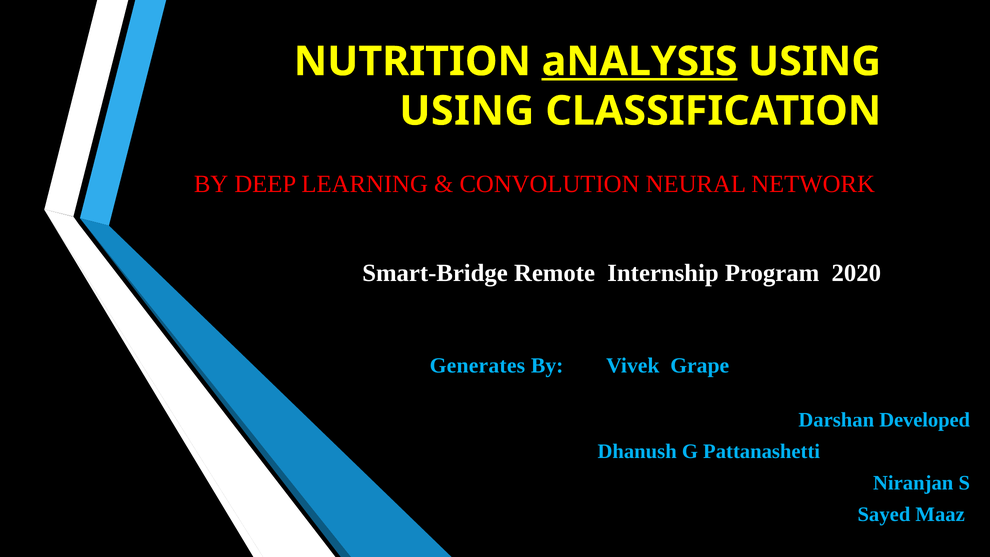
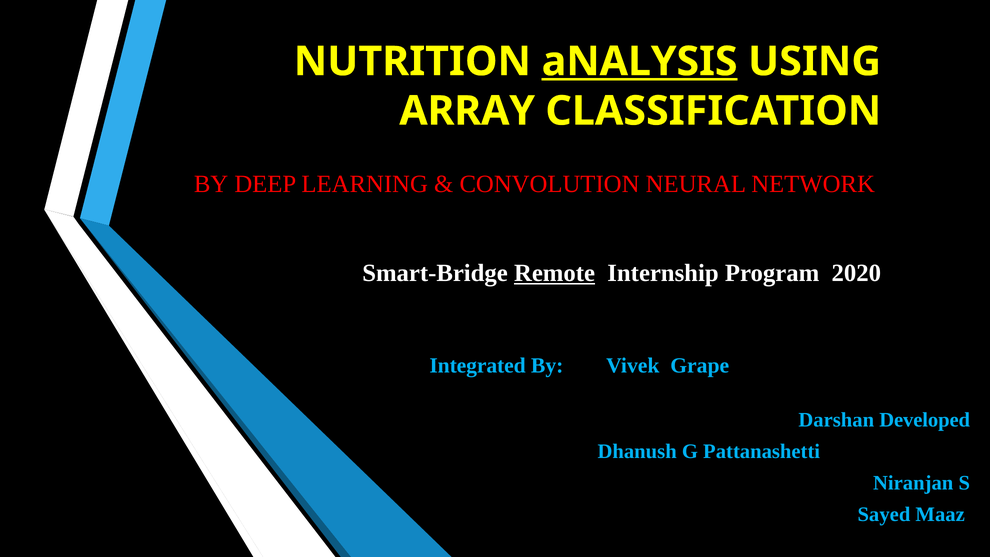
USING: USING -> ARRAY (467, 111)
Remote underline: none -> present (555, 273)
Generates: Generates -> Integrated (478, 366)
